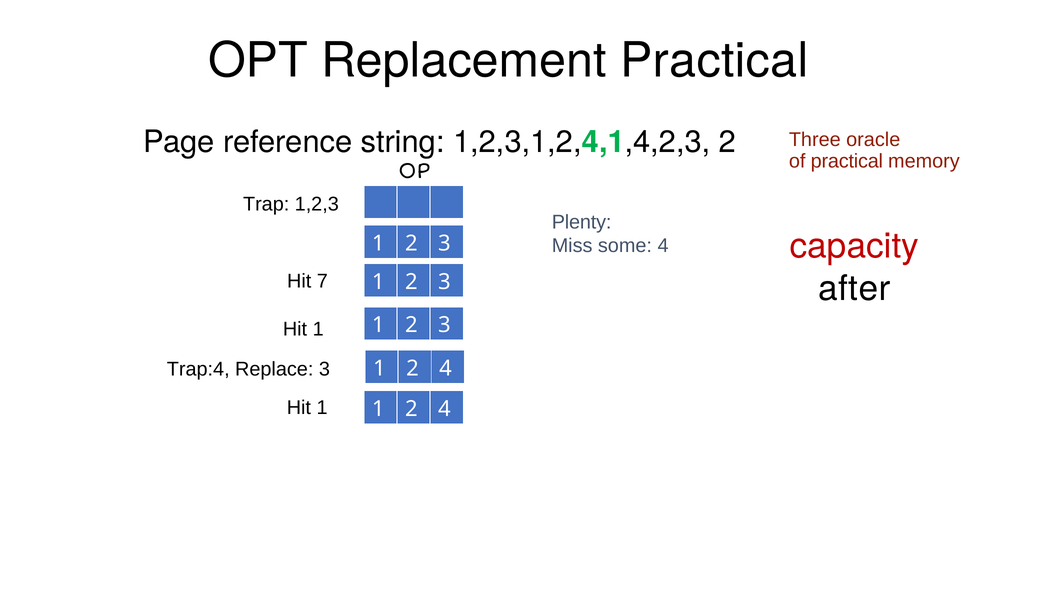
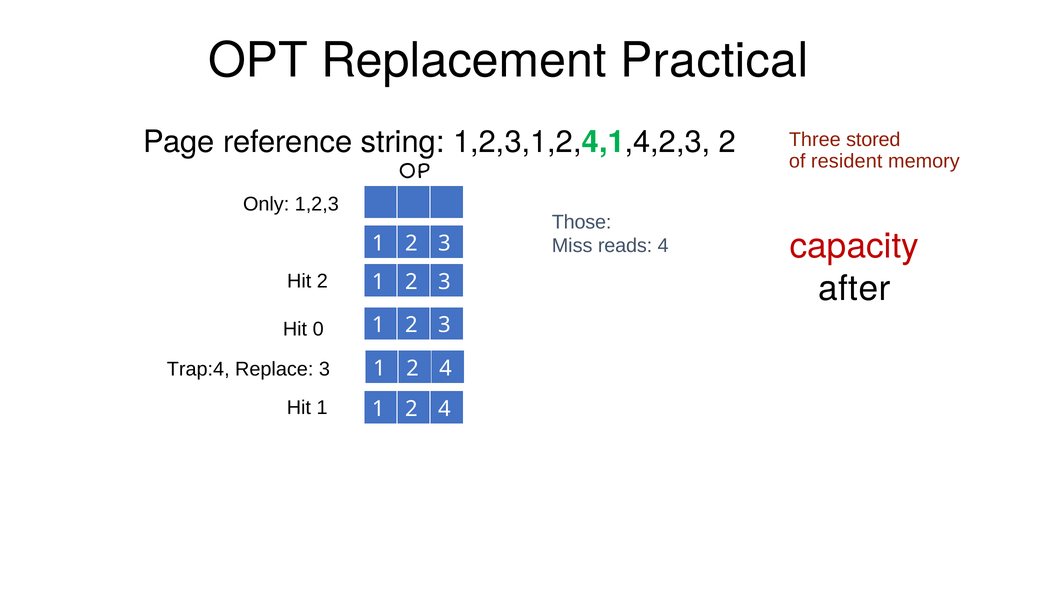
oracle: oracle -> stored (873, 140)
of practical: practical -> resident (847, 161)
Trap: Trap -> Only (266, 204)
Plenty: Plenty -> Those (582, 222)
some: some -> reads (625, 246)
Hit 7: 7 -> 2 (322, 281)
1: 1 -> 0 (318, 329)
